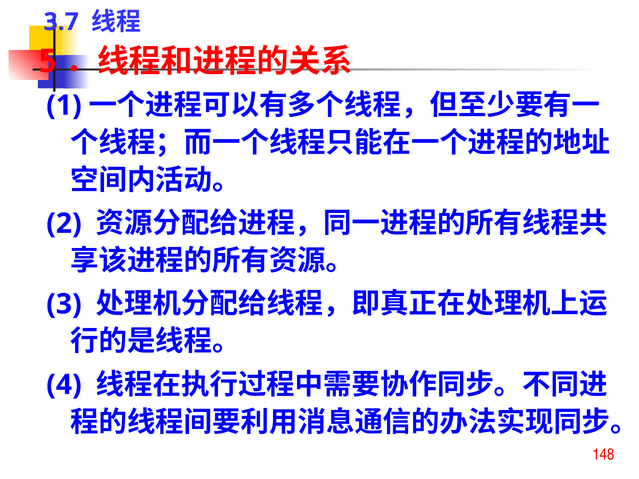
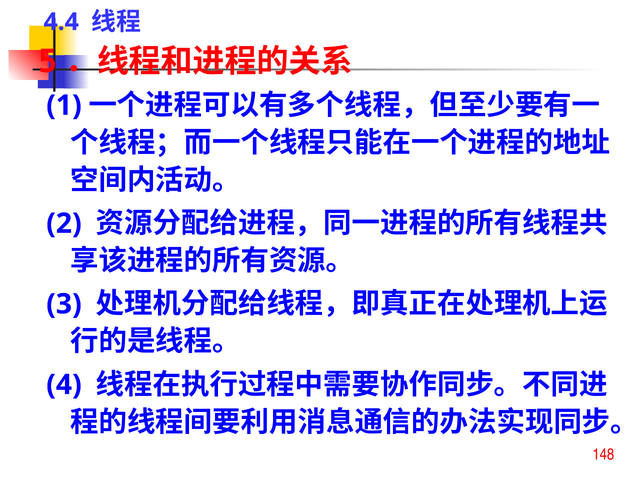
3.7: 3.7 -> 4.4 (61, 22)
